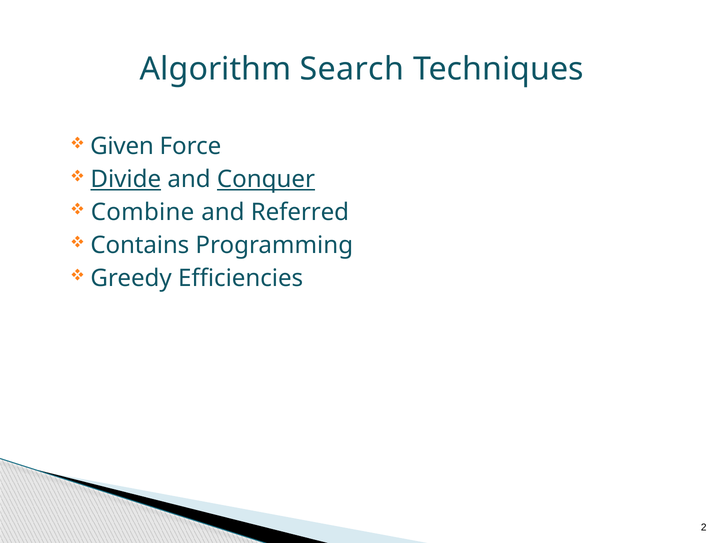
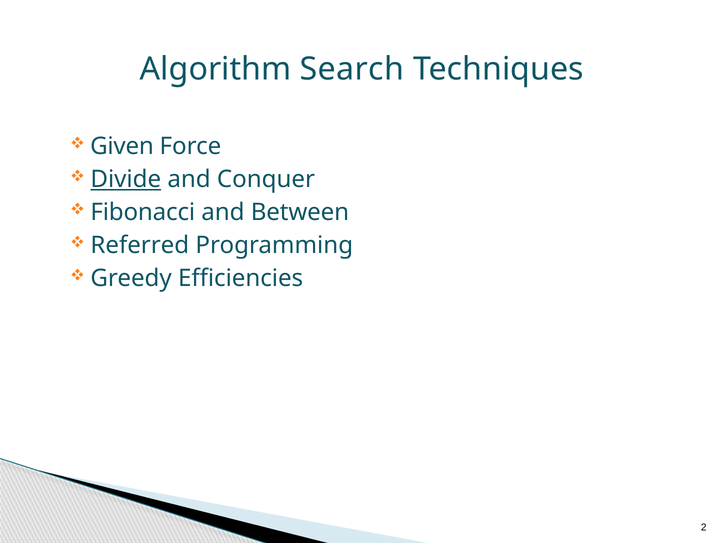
Conquer underline: present -> none (266, 179)
Combine: Combine -> Fibonacci (143, 212)
Referred: Referred -> Between (300, 212)
Contains: Contains -> Referred (140, 245)
